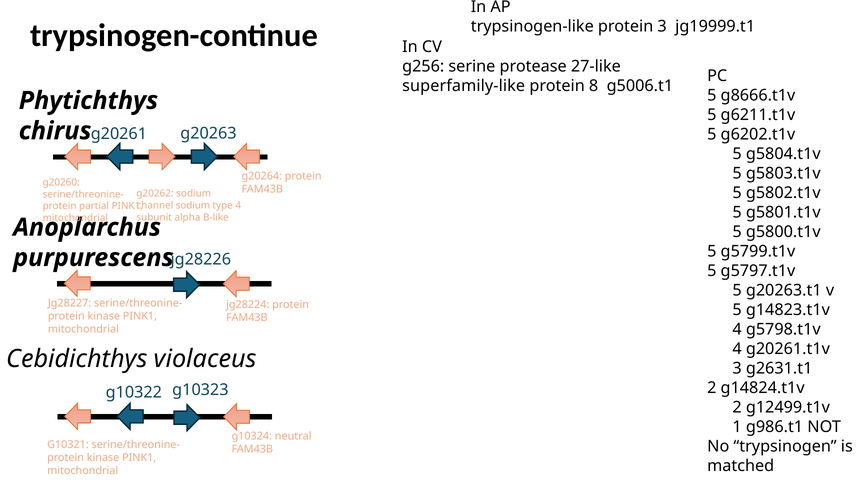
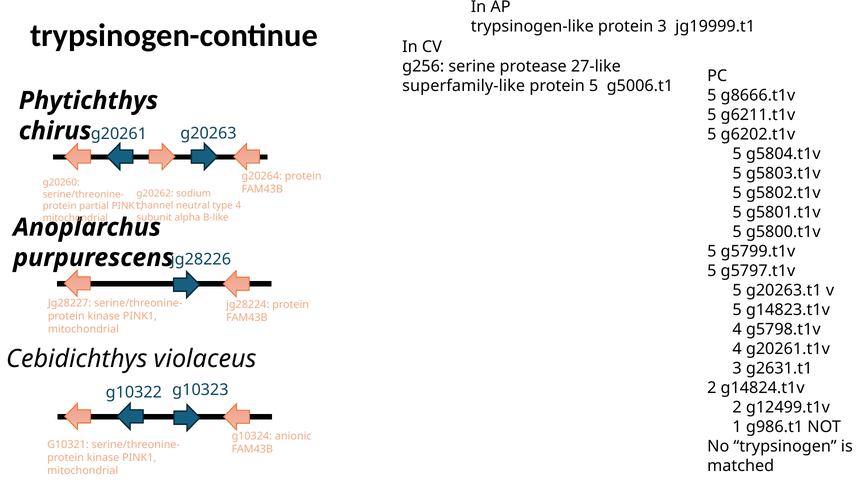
protein 8: 8 -> 5 (594, 86)
channel sodium: sodium -> neutral (193, 205)
neutral: neutral -> anionic (293, 436)
